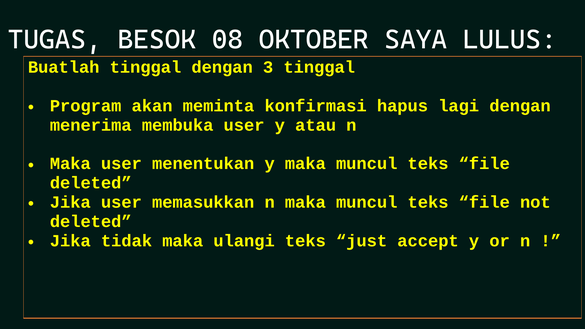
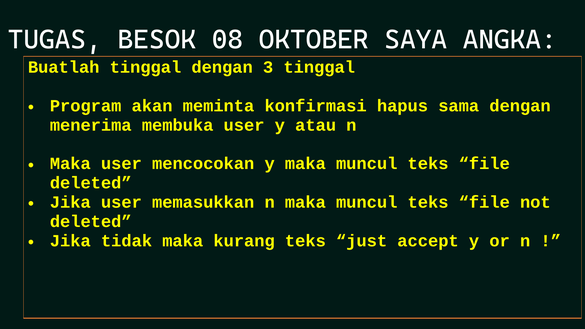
LULUS: LULUS -> ANGKA (510, 40)
lagi: lagi -> sama (459, 106)
menentukan: menentukan -> mencocokan (203, 164)
ulangi: ulangi -> kurang (244, 241)
